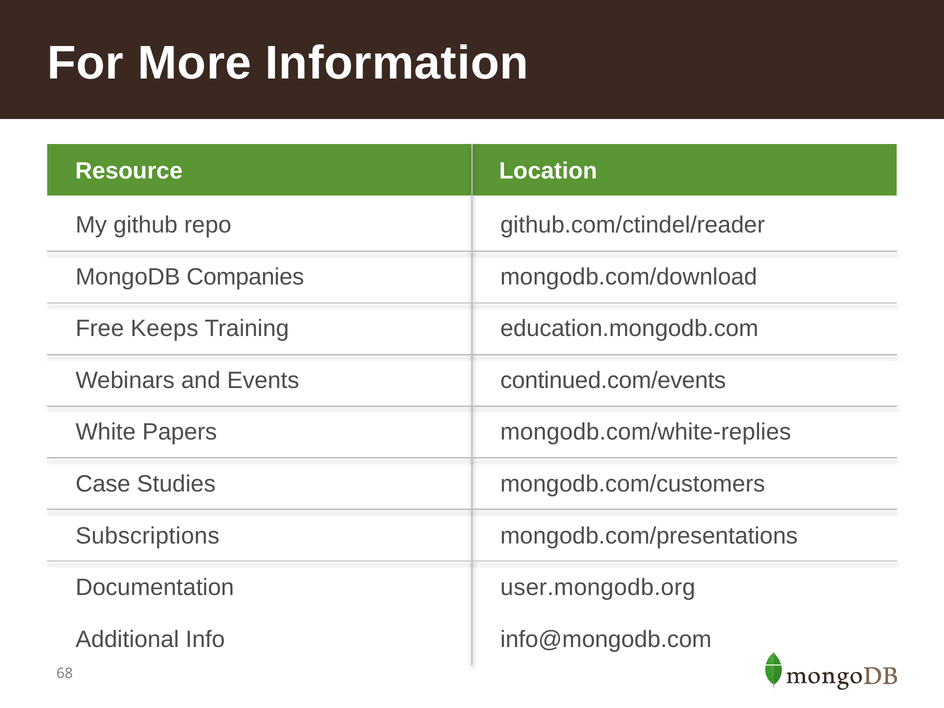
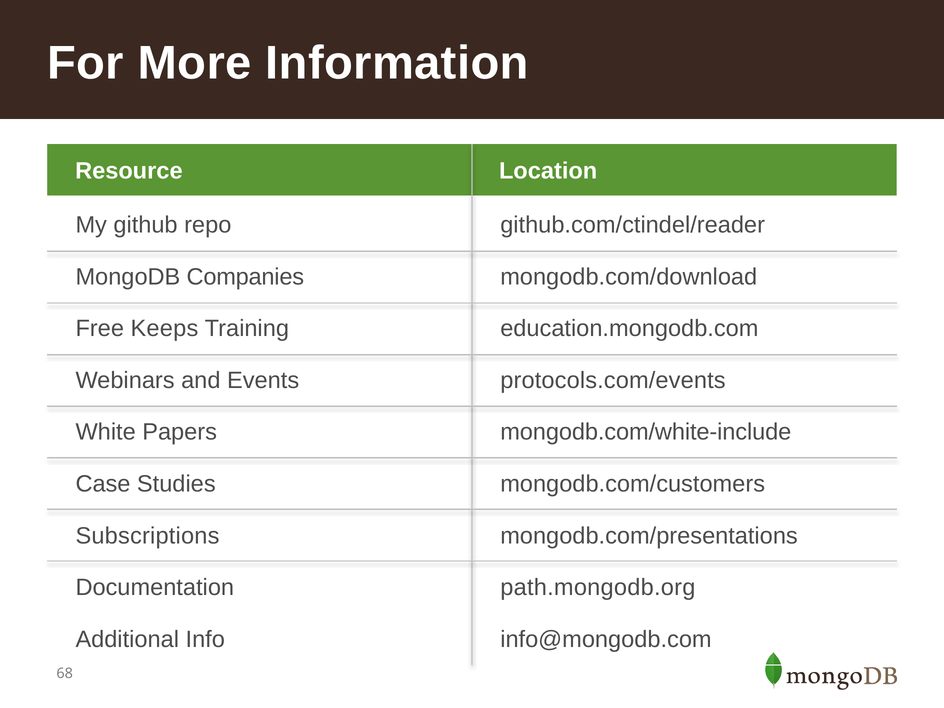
continued.com/events: continued.com/events -> protocols.com/events (613, 380)
mongodb.com/white-replies: mongodb.com/white-replies -> mongodb.com/white-include (646, 432)
user.mongodb.org: user.mongodb.org -> path.mongodb.org (598, 588)
